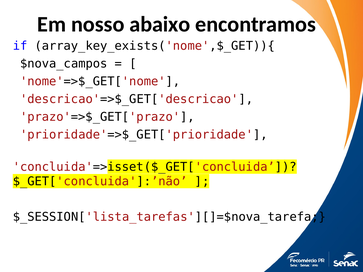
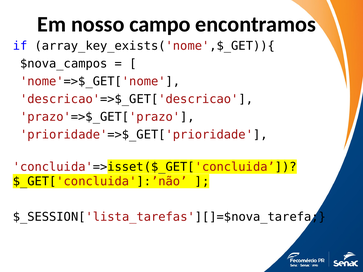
abaixo: abaixo -> campo (160, 24)
